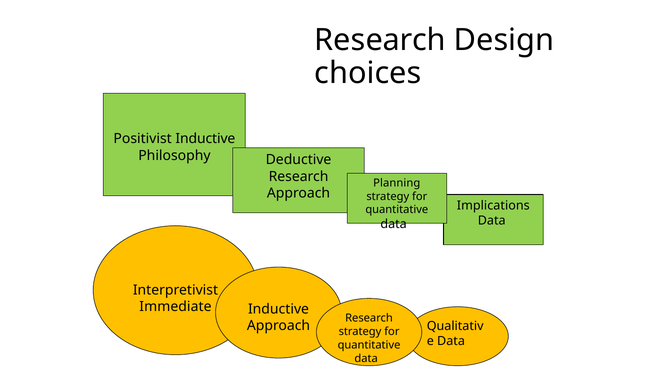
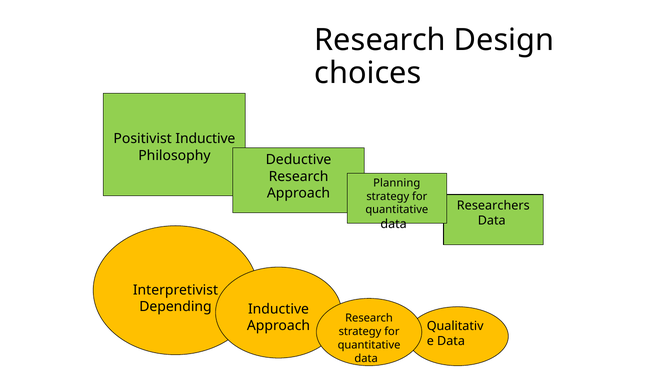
Implications: Implications -> Researchers (493, 205)
Immediate: Immediate -> Depending (175, 307)
